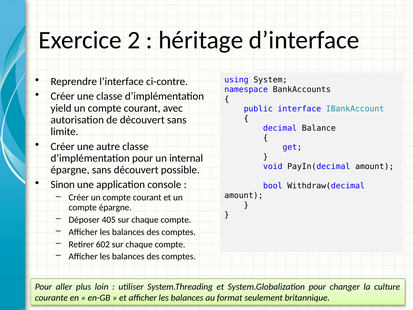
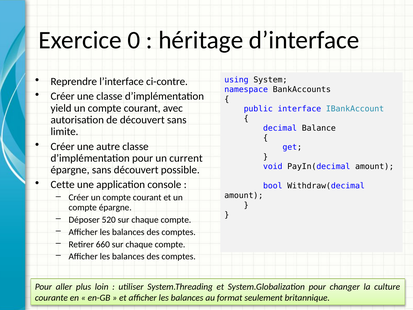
2: 2 -> 0 (134, 40)
internal: internal -> current (186, 158)
Sinon: Sinon -> Cette (63, 184)
405: 405 -> 520 (109, 220)
602: 602 -> 660 (103, 244)
